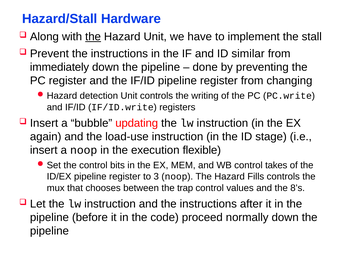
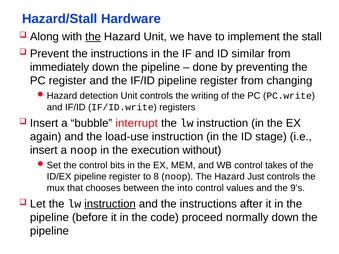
updating: updating -> interrupt (137, 123)
flexible: flexible -> without (202, 150)
3: 3 -> 8 (156, 177)
Fills: Fills -> Just (256, 177)
trap: trap -> into (185, 188)
8’s: 8’s -> 9’s (298, 188)
instruction underline: none -> present (110, 204)
